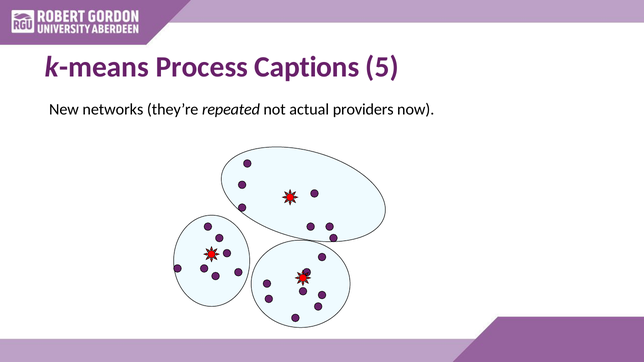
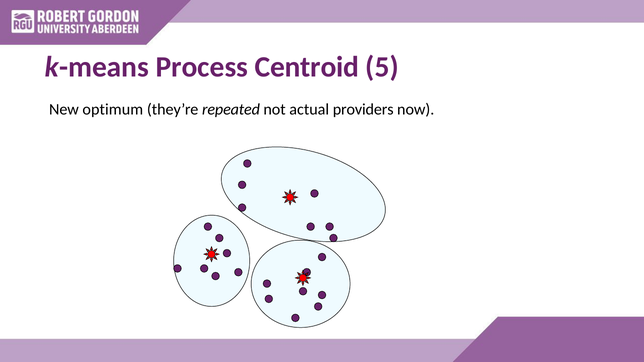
Captions: Captions -> Centroid (307, 67)
networks: networks -> optimum (113, 109)
